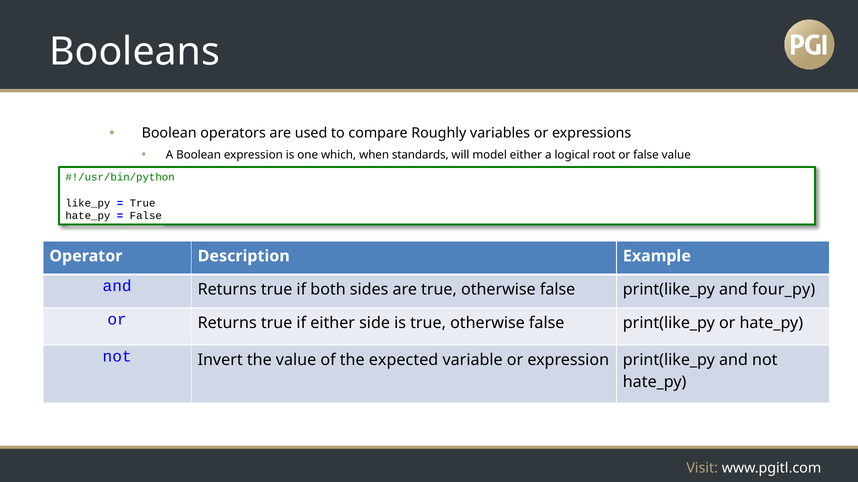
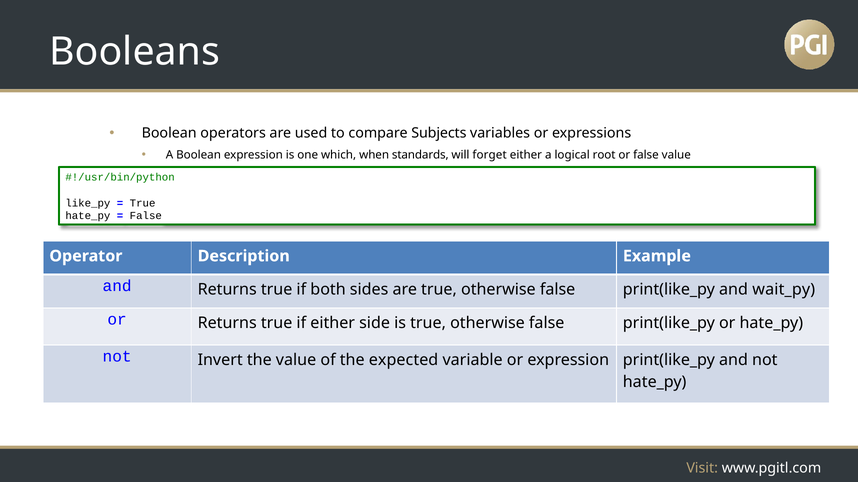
Roughly: Roughly -> Subjects (439, 133)
model: model -> forget (490, 155)
four_py: four_py -> wait_py (784, 290)
